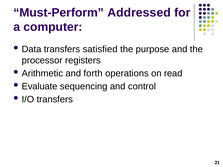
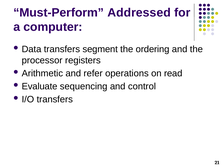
satisfied: satisfied -> segment (100, 49)
purpose: purpose -> ordering (153, 49)
forth: forth -> refer (93, 73)
